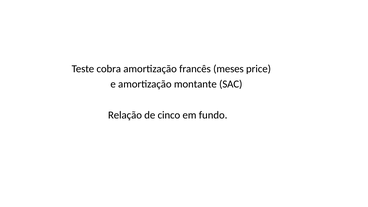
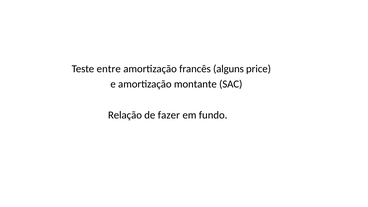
cobra: cobra -> entre (109, 69)
meses: meses -> alguns (228, 69)
cinco: cinco -> fazer (169, 115)
